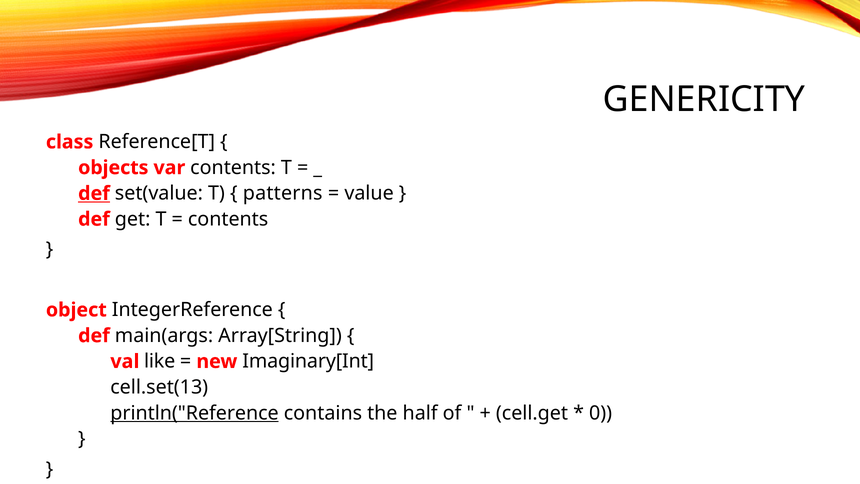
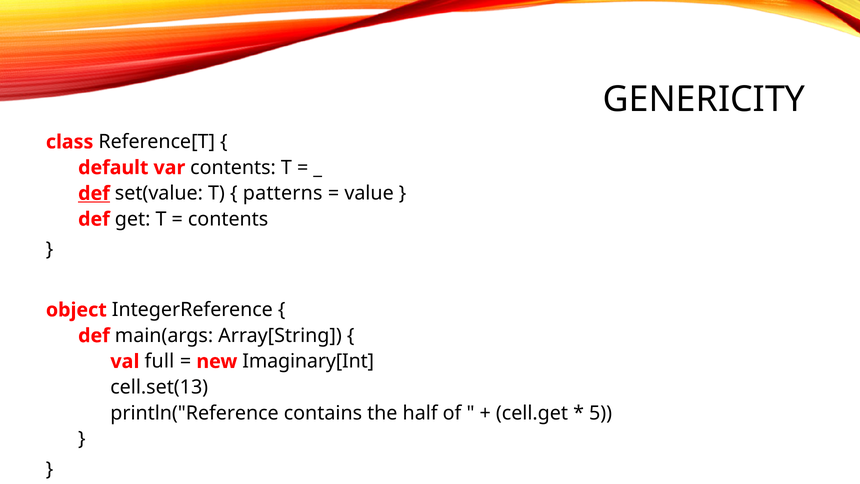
objects: objects -> default (113, 168)
like: like -> full (159, 361)
println("Reference underline: present -> none (195, 413)
0: 0 -> 5 (601, 413)
